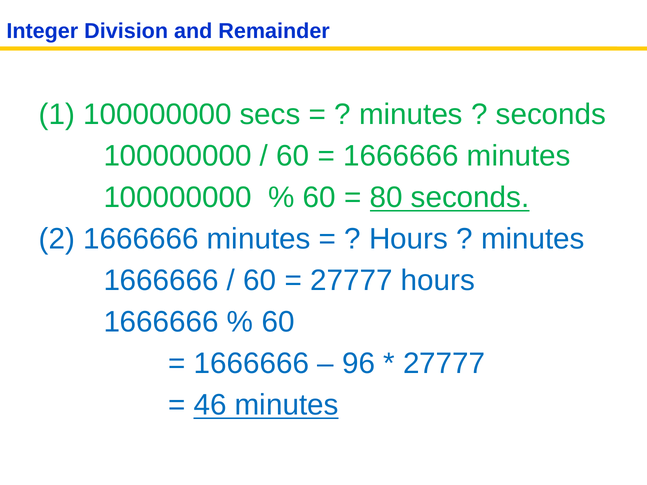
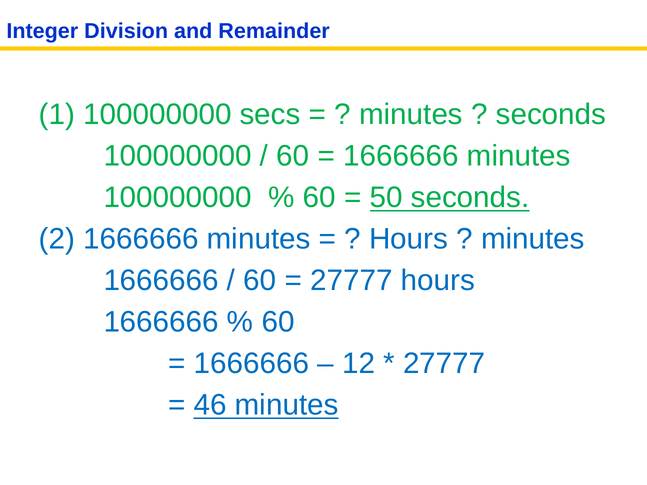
80: 80 -> 50 (386, 198)
96: 96 -> 12 (359, 364)
